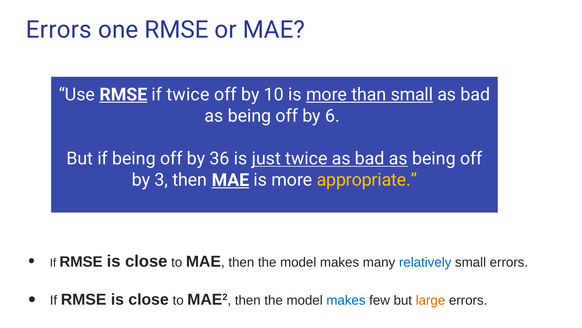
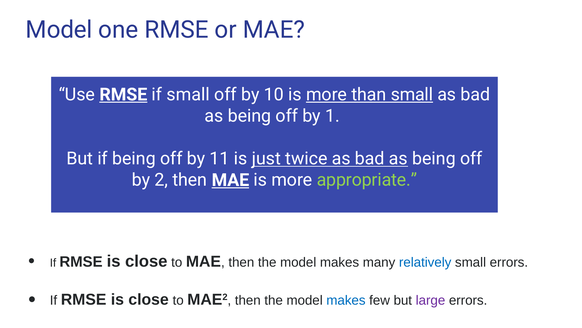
Errors: Errors -> Model (59, 30)
if twice: twice -> small (188, 94)
6: 6 -> 1 (332, 116)
36: 36 -> 11 (219, 158)
3: 3 -> 2 (161, 180)
appropriate colour: yellow -> light green (367, 180)
large colour: orange -> purple (430, 300)
